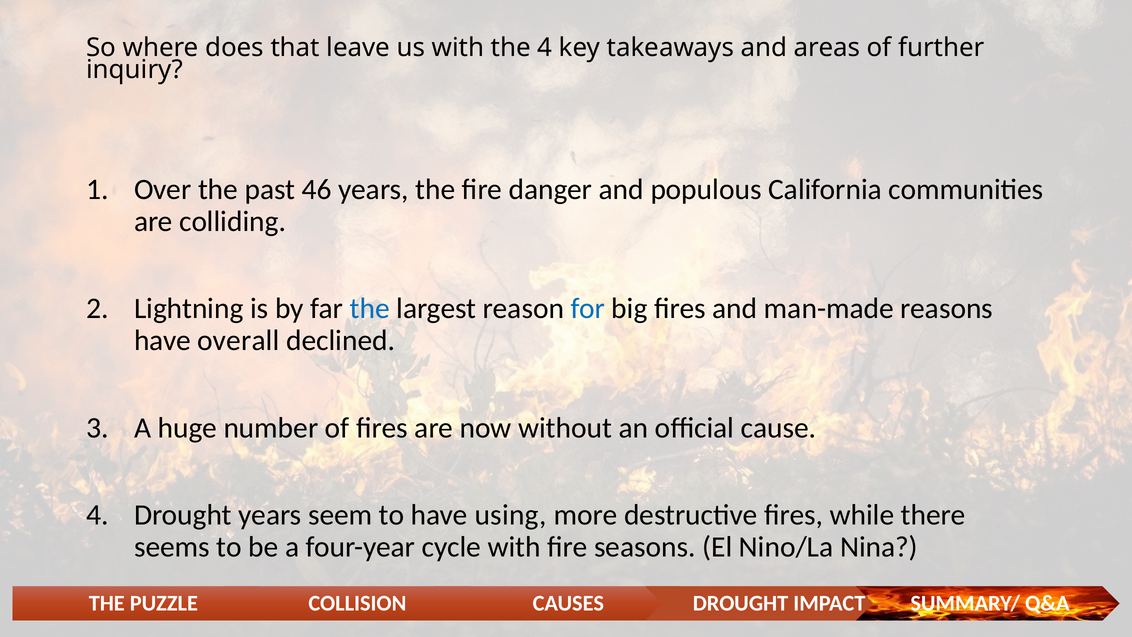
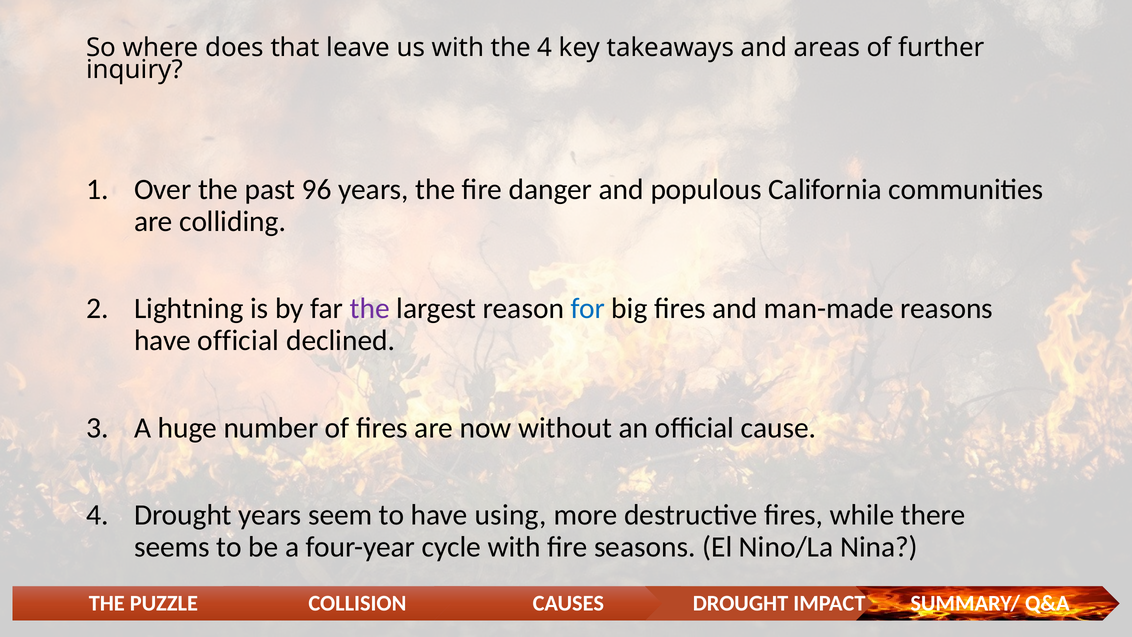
46: 46 -> 96 (317, 189)
the colour: blue -> purple (370, 309)
have overall: overall -> official (238, 340)
